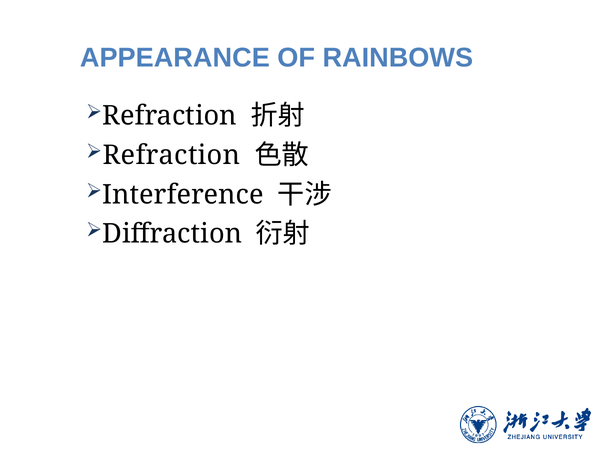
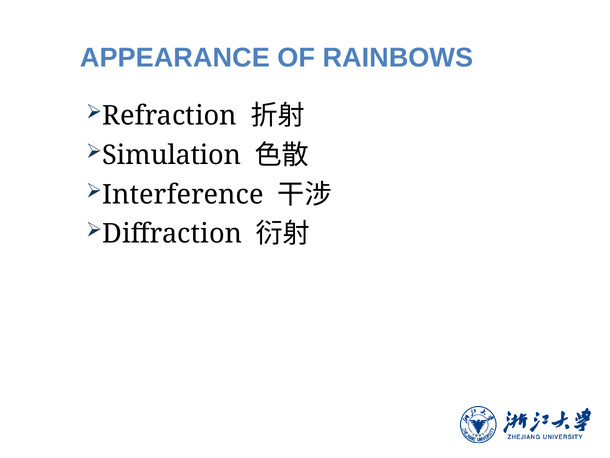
Refraction: Refraction -> Simulation (172, 155)
